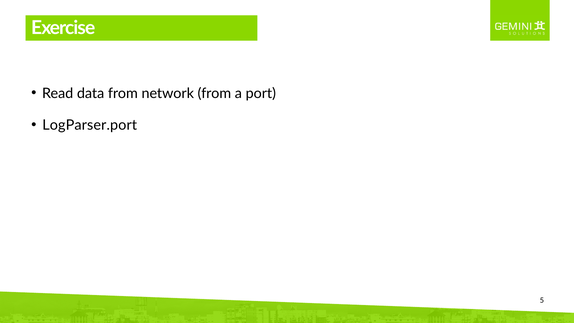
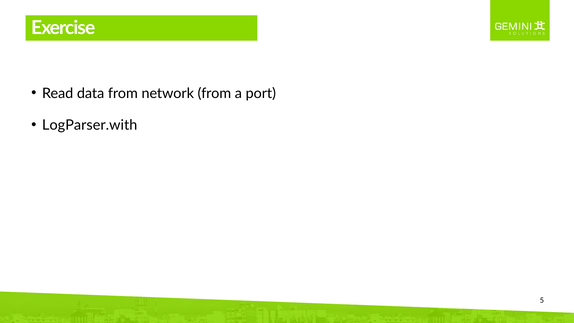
LogParser.port: LogParser.port -> LogParser.with (90, 125)
